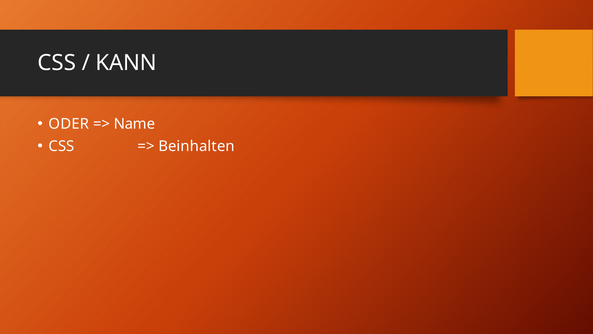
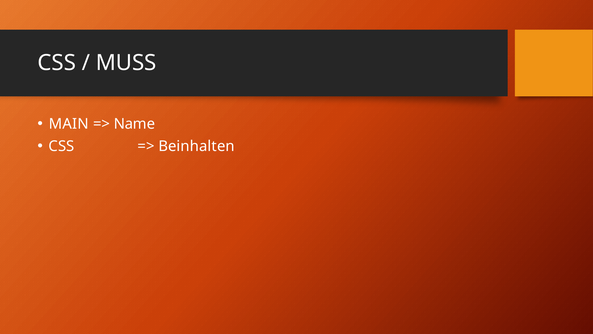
KANN: KANN -> MUSS (126, 63)
ODER: ODER -> MAIN (69, 124)
